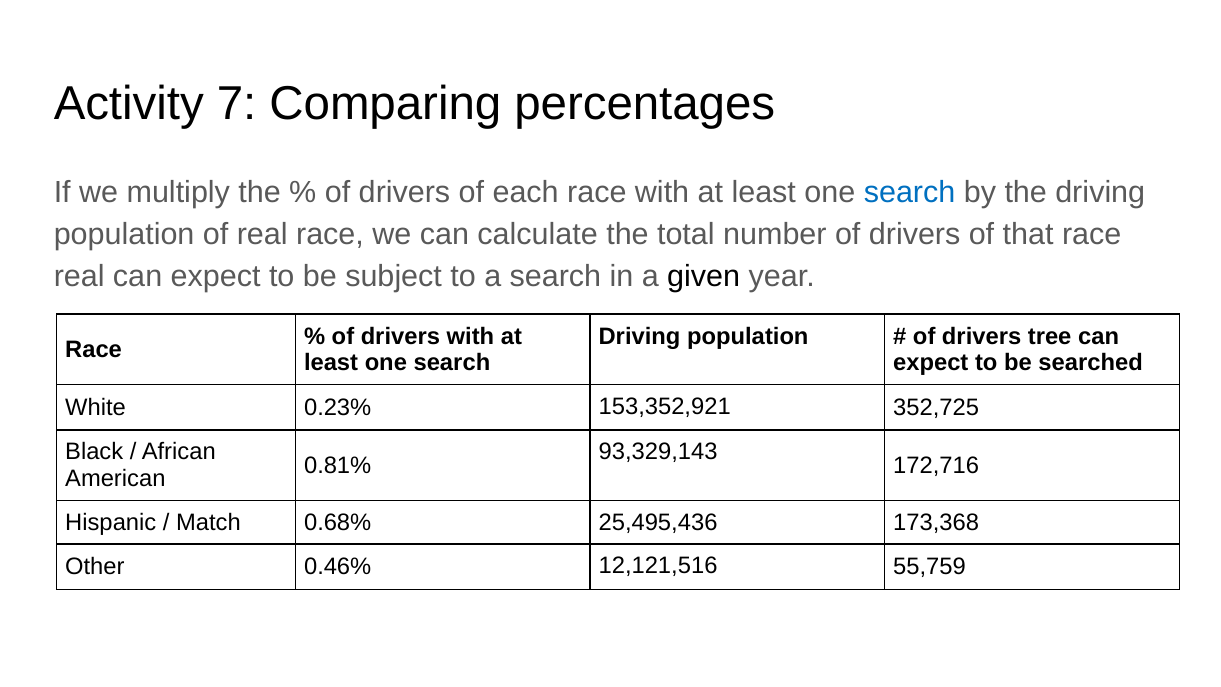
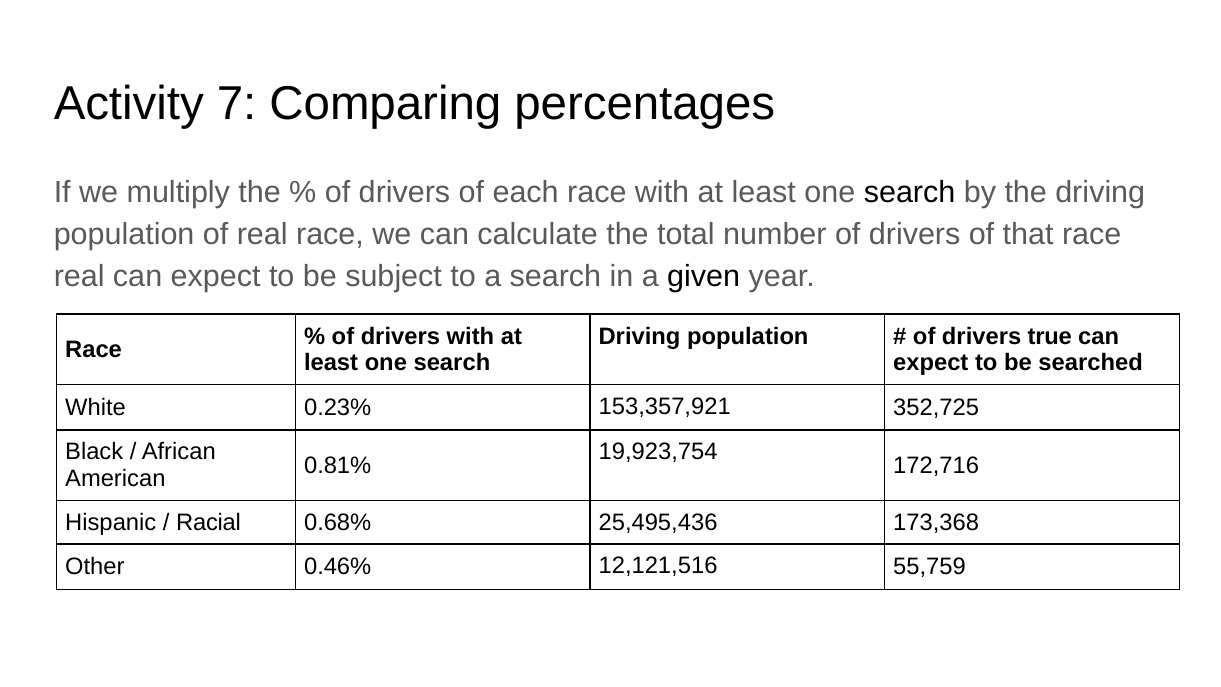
search colour: blue -> black (910, 192)
tree: tree -> true (1050, 336)
153,352,921: 153,352,921 -> 153,357,921 (665, 407)
93,329,143: 93,329,143 -> 19,923,754 (658, 452)
Match: Match -> Racial (209, 522)
